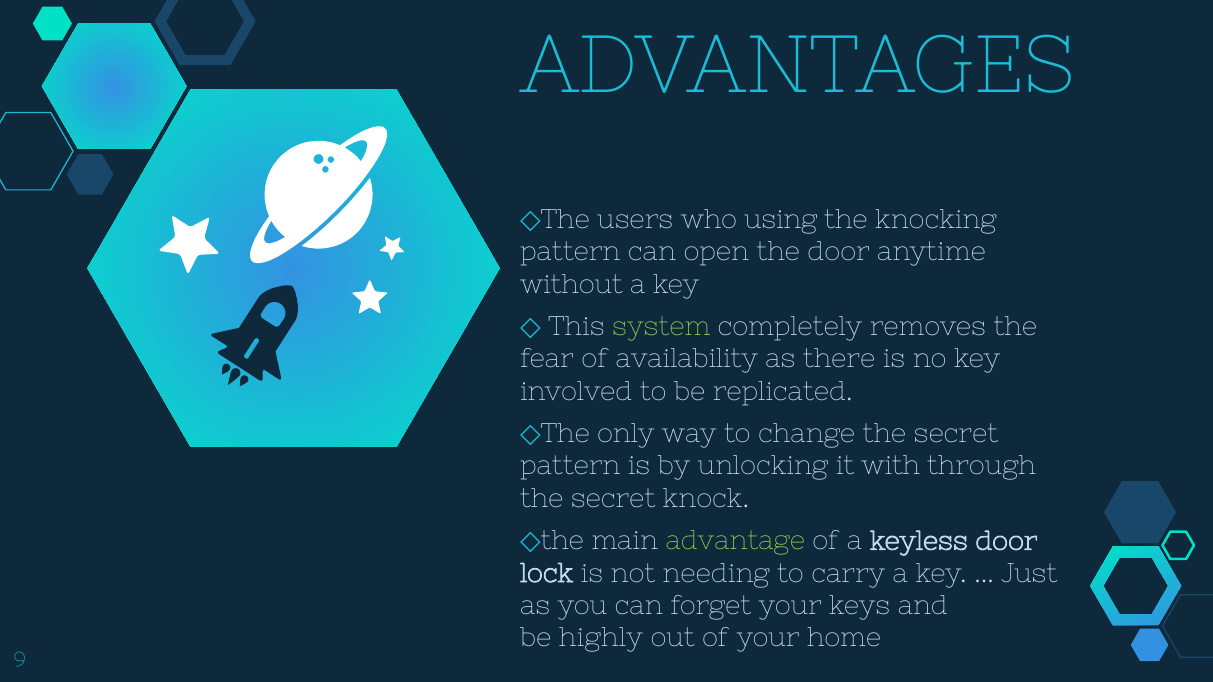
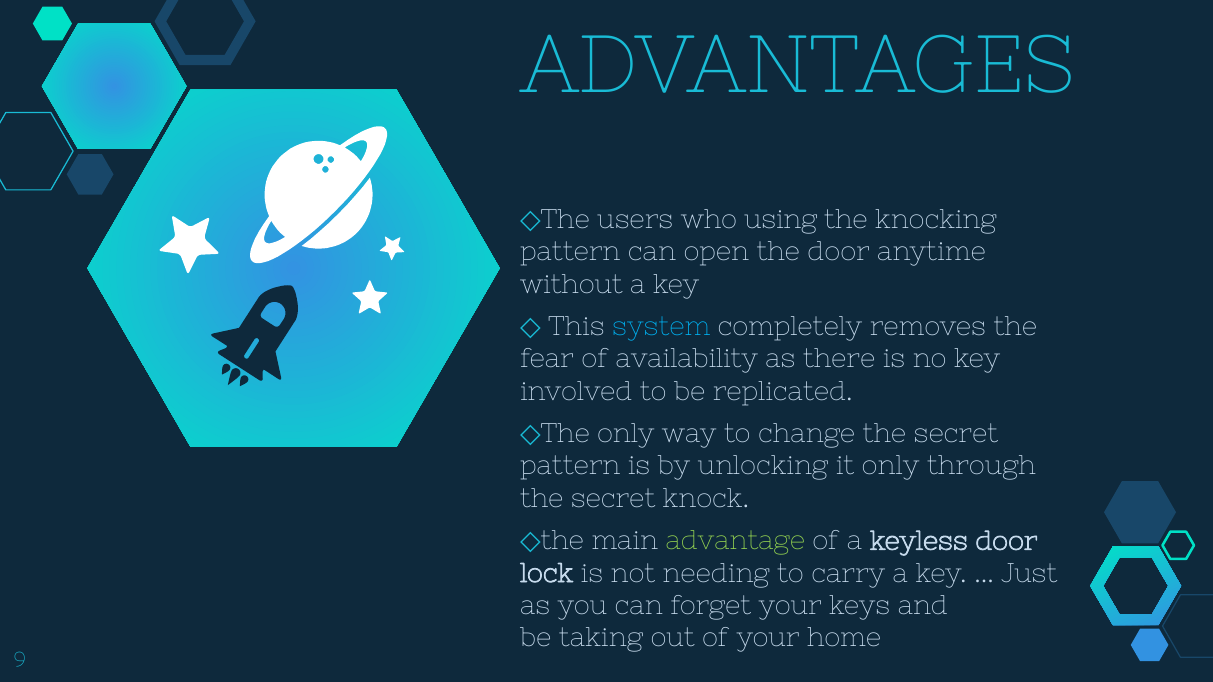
system colour: light green -> light blue (661, 327)
it with: with -> only (891, 466)
highly: highly -> taking (601, 638)
